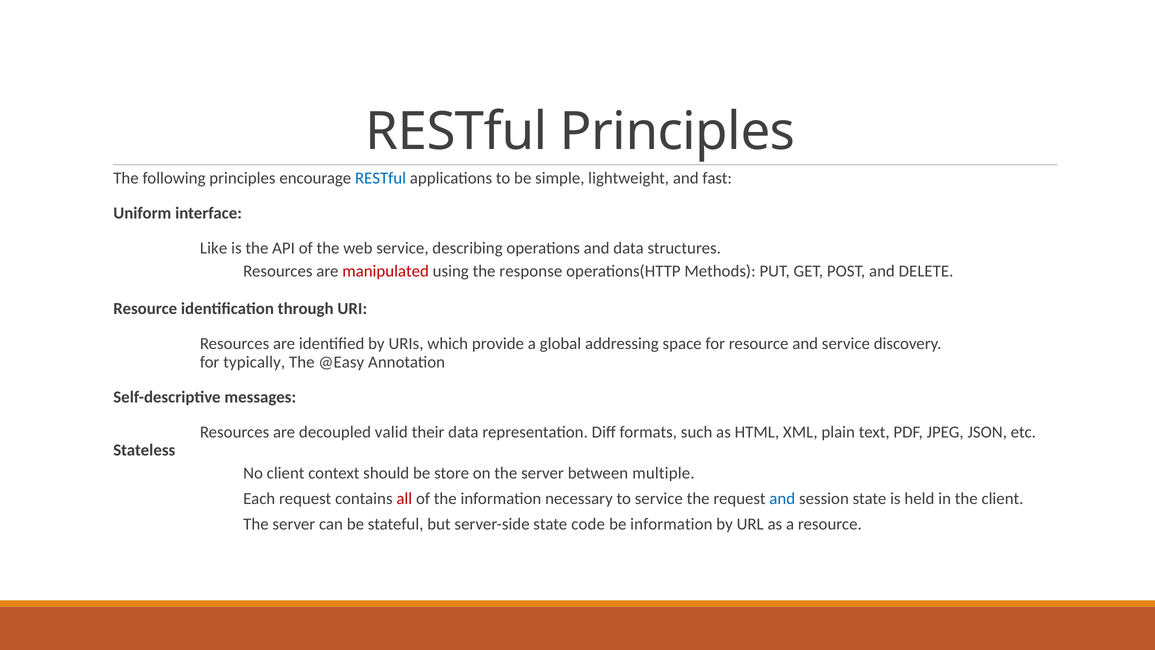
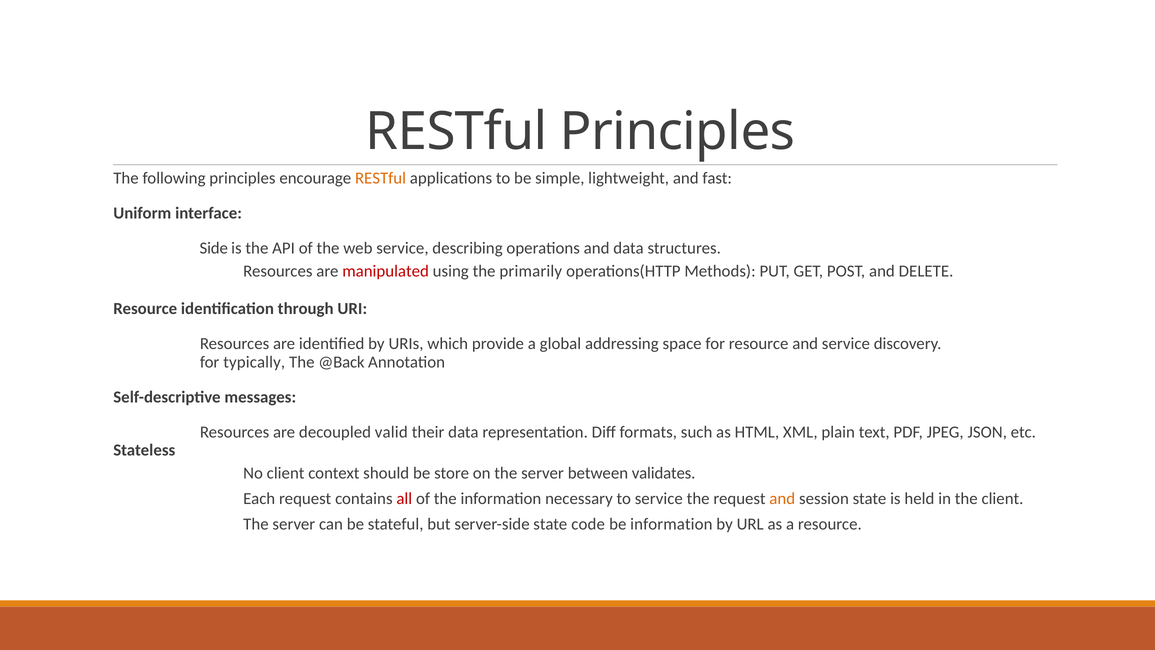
RESTful colour: blue -> orange (381, 178)
Like: Like -> Side (214, 248)
response: response -> primarily (531, 271)
@Easy: @Easy -> @Back (341, 362)
multiple: multiple -> validates (664, 473)
and colour: blue -> orange (782, 499)
